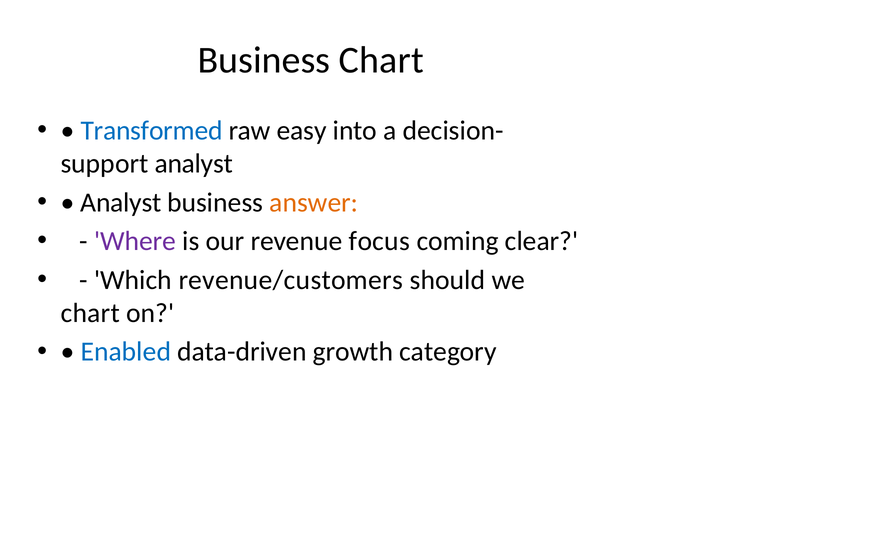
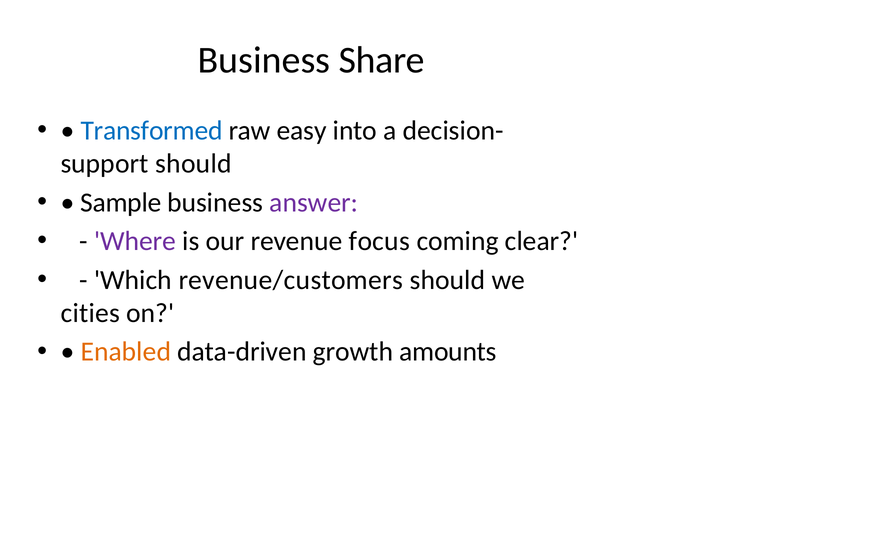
Business Chart: Chart -> Share (382, 60)
analyst: analyst -> should (194, 164)
Analyst: Analyst -> Sample (121, 202)
answer colour: orange -> purple (314, 202)
chart: chart -> cities (90, 313)
Enabled colour: blue -> orange (126, 352)
category: category -> amounts (448, 352)
